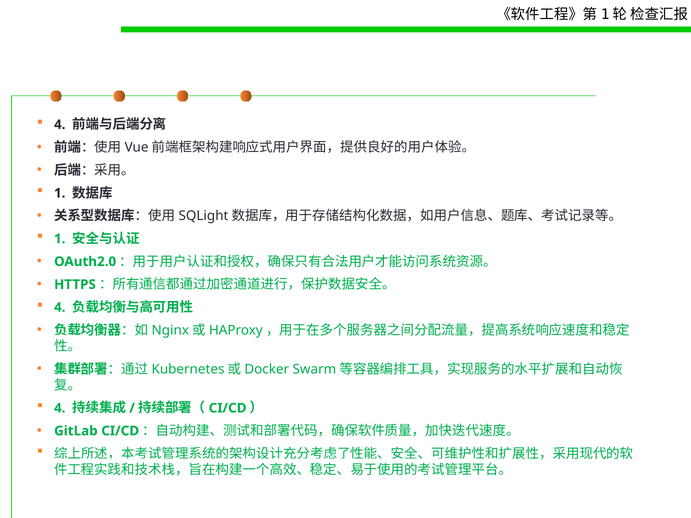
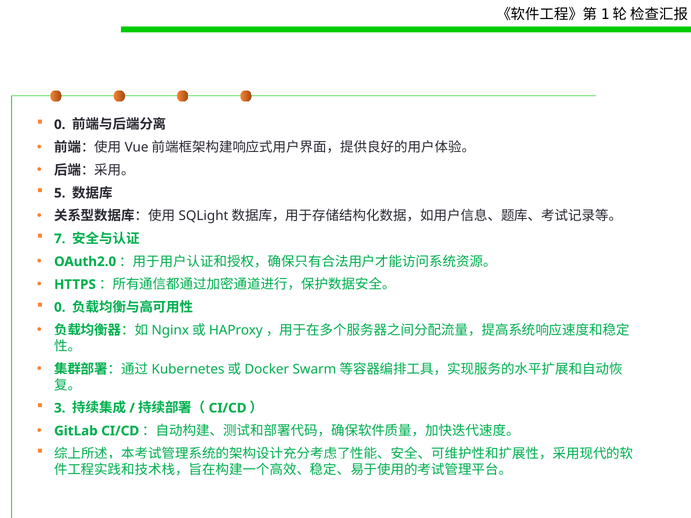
4: 4 -> 0 (60, 125)
1: 1 -> 5 (60, 193)
1: 1 -> 7 (60, 239)
4: 4 -> 0 (60, 307)
4: 4 -> 3 (60, 408)
